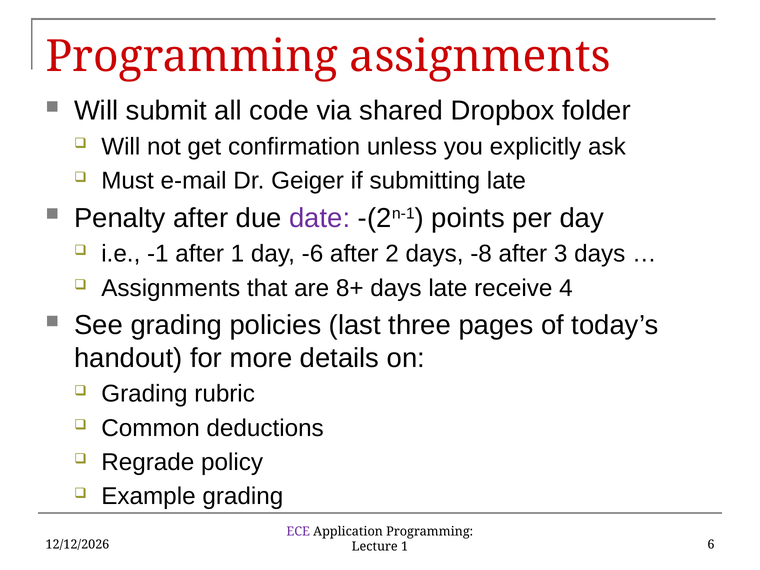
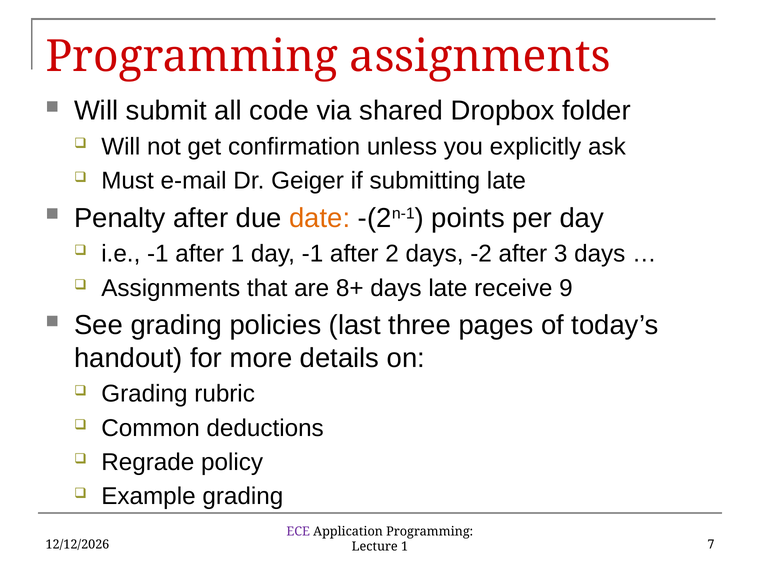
date colour: purple -> orange (320, 218)
day -6: -6 -> -1 (312, 254)
-8: -8 -> -2 (481, 254)
4: 4 -> 9 (566, 288)
6: 6 -> 7 (711, 544)
